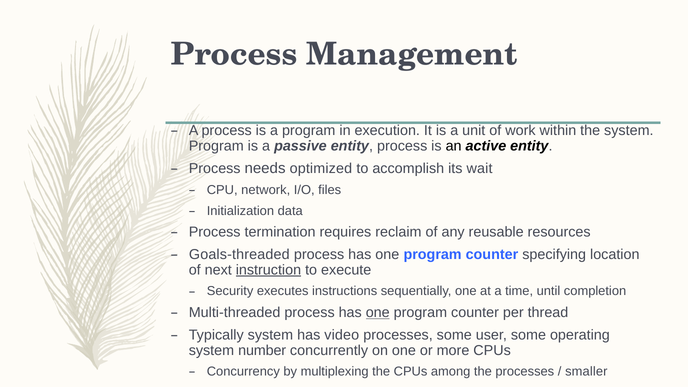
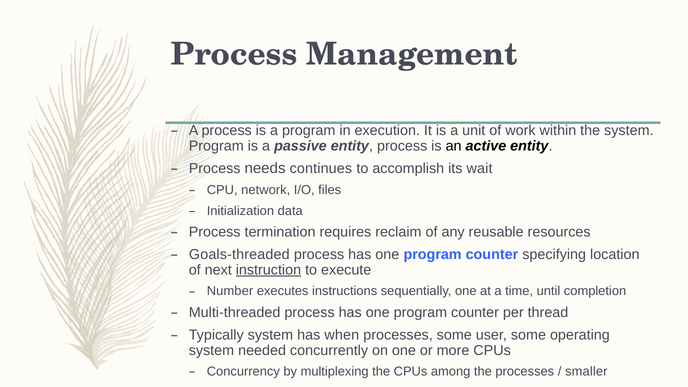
optimized: optimized -> continues (321, 169)
Security: Security -> Number (230, 291)
one underline: present -> none (378, 313)
video: video -> when (342, 335)
number: number -> needed (262, 350)
